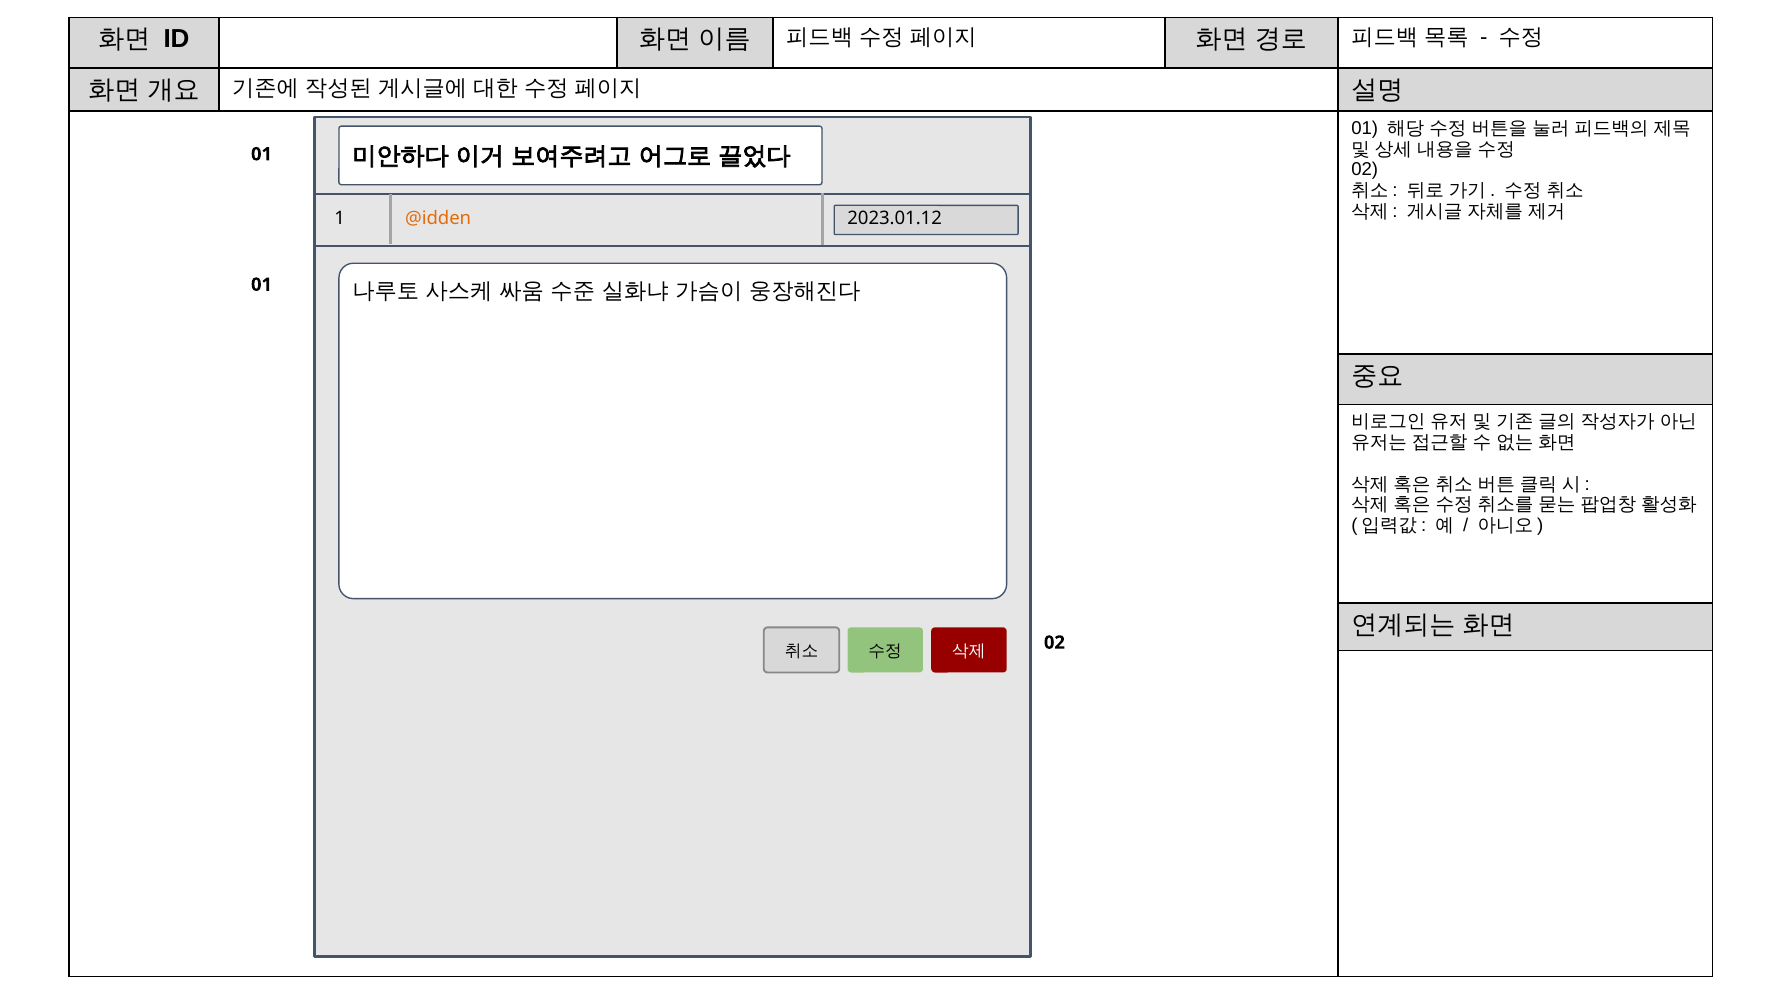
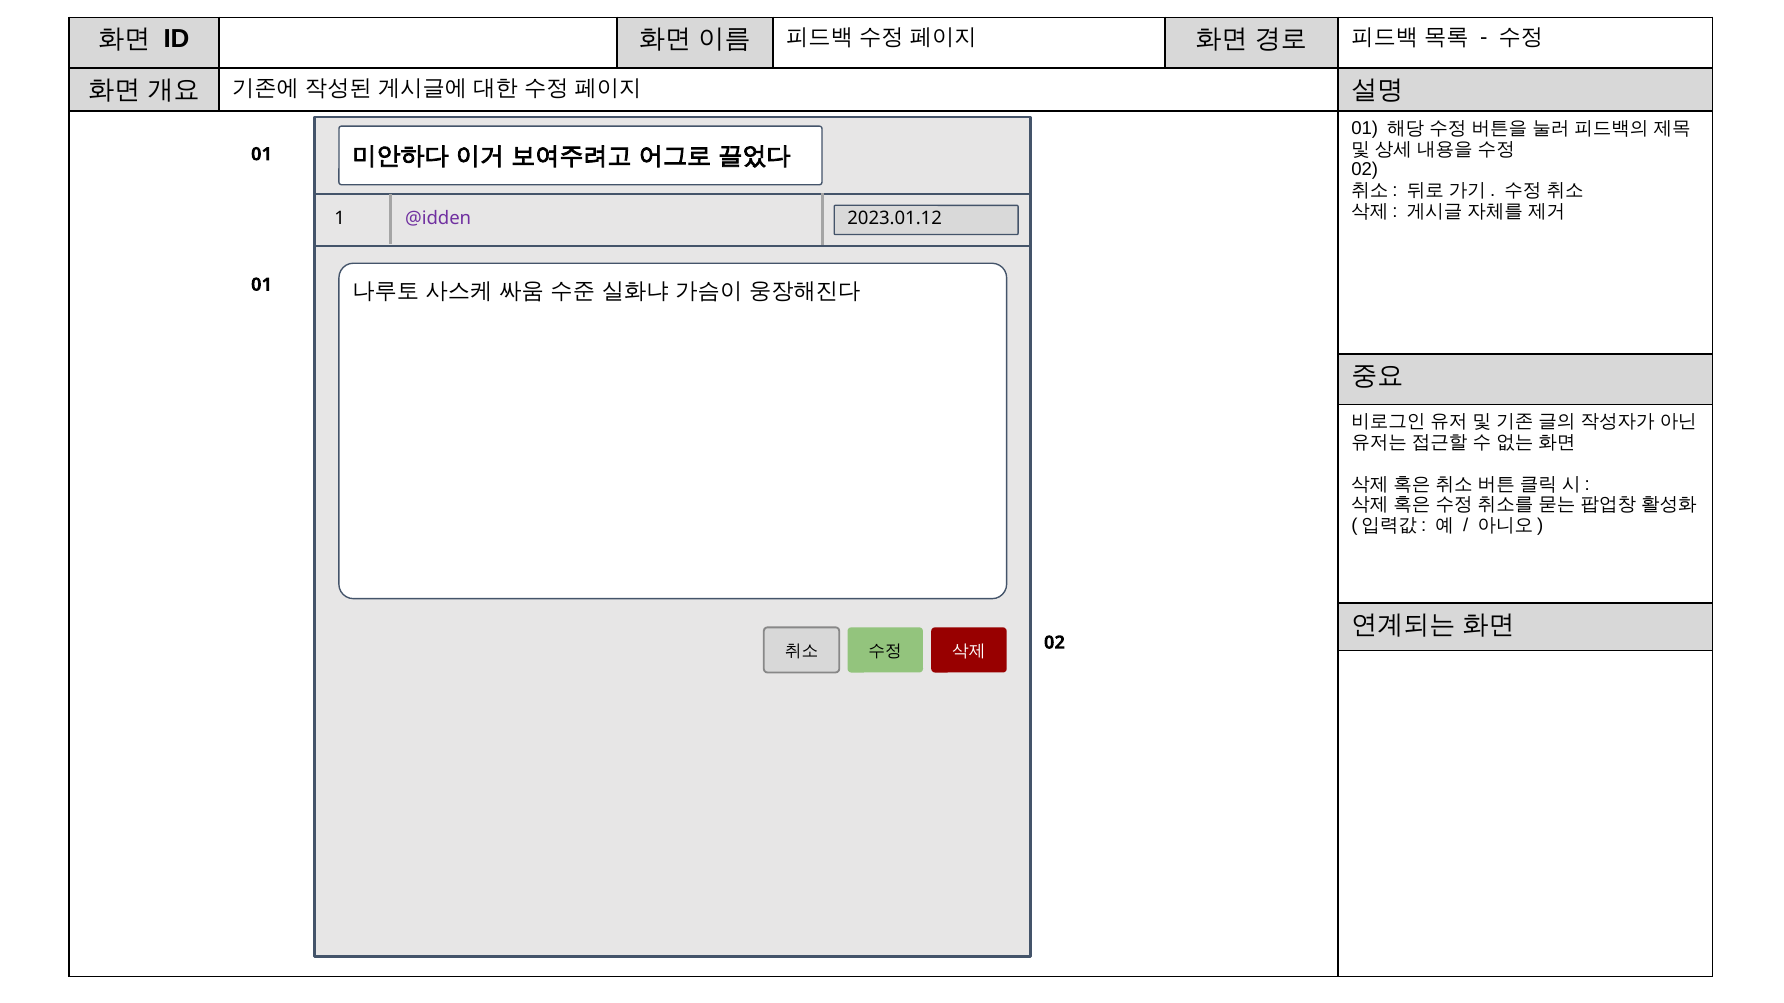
@idden colour: orange -> purple (438, 218)
